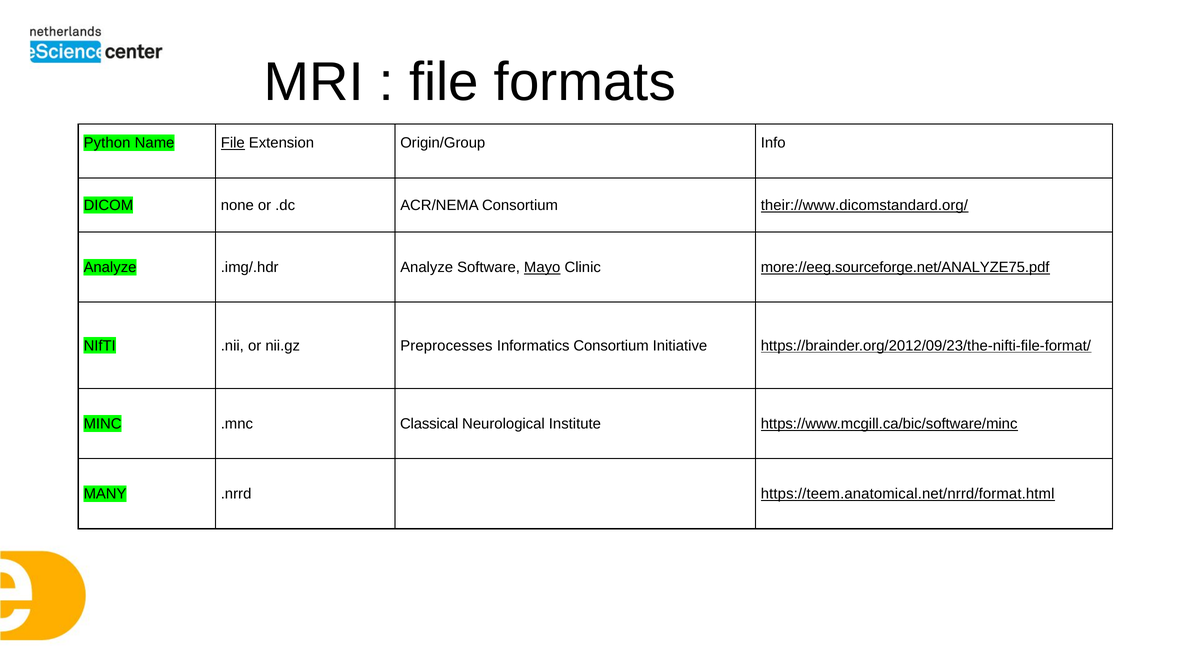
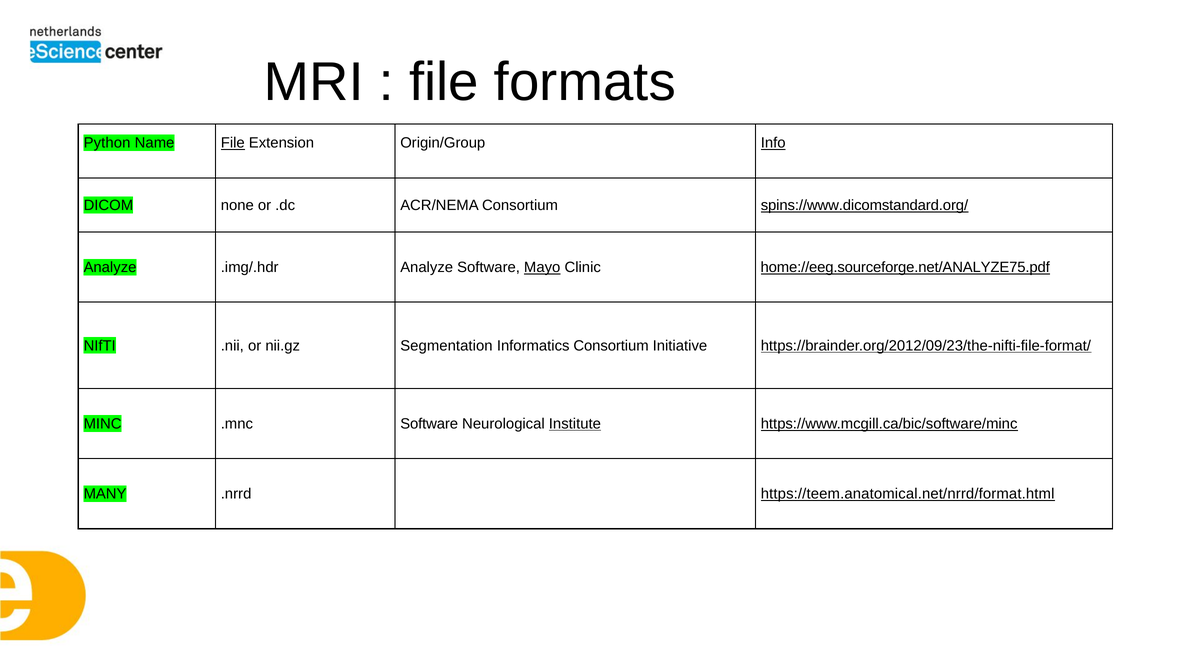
Info underline: none -> present (773, 143)
their://www.dicomstandard.org/: their://www.dicomstandard.org/ -> spins://www.dicomstandard.org/ (864, 205)
more://eeg.sourceforge.net/ANALYZE75.pdf: more://eeg.sourceforge.net/ANALYZE75.pdf -> home://eeg.sourceforge.net/ANALYZE75.pdf (905, 267)
Preprocesses: Preprocesses -> Segmentation (446, 346)
.mnc Classical: Classical -> Software (429, 424)
Institute underline: none -> present (575, 424)
